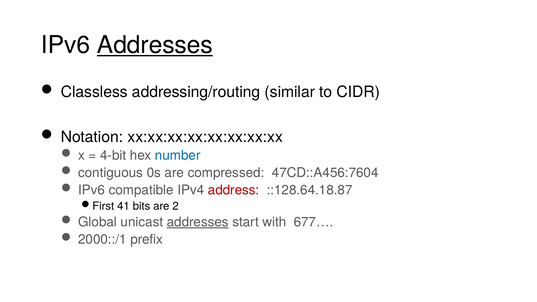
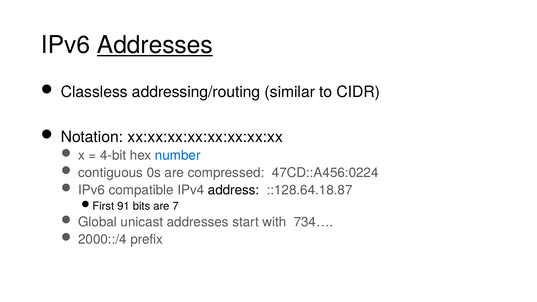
47CD::A456:7604: 47CD::A456:7604 -> 47CD::A456:0224 (325, 173)
address colour: red -> black (234, 190)
41: 41 -> 91 (123, 206)
2: 2 -> 7 (176, 206)
addresses underline: present -> none (198, 222)
677…: 677… -> 734… (314, 222)
2000::/1: 2000::/1 -> 2000::/4 (102, 239)
